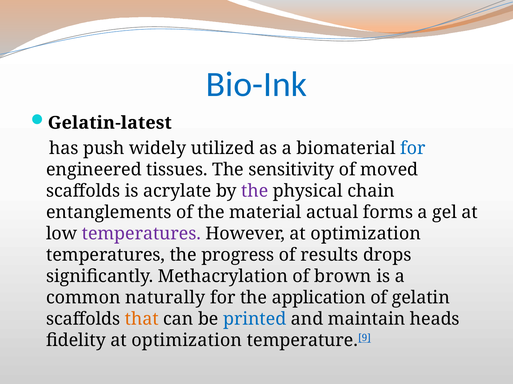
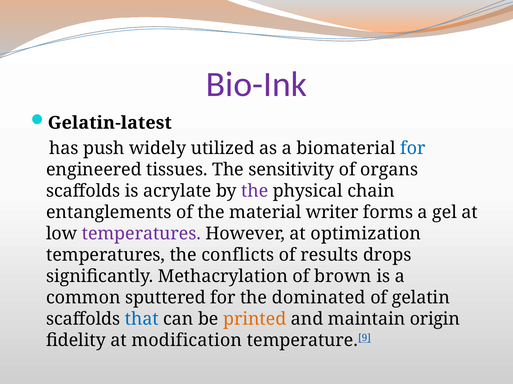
Bio-Ink colour: blue -> purple (256, 85)
moved: moved -> organs (389, 170)
actual: actual -> writer (332, 213)
progress: progress -> conflicts (238, 256)
naturally: naturally -> sputtered (165, 298)
application: application -> dominated (319, 298)
that colour: orange -> blue (142, 320)
printed colour: blue -> orange (255, 320)
heads: heads -> origin (435, 320)
fidelity at optimization: optimization -> modification (187, 341)
